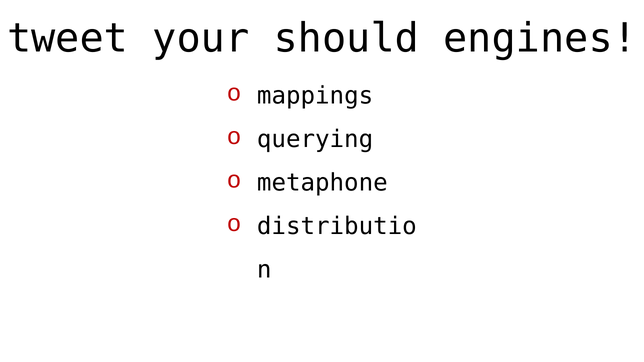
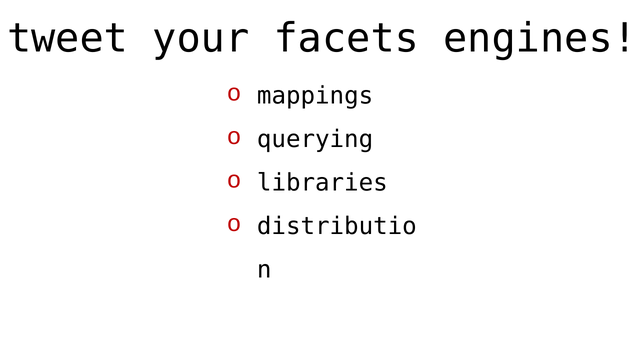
should: should -> facets (346, 38)
metaphone: metaphone -> libraries (322, 183)
